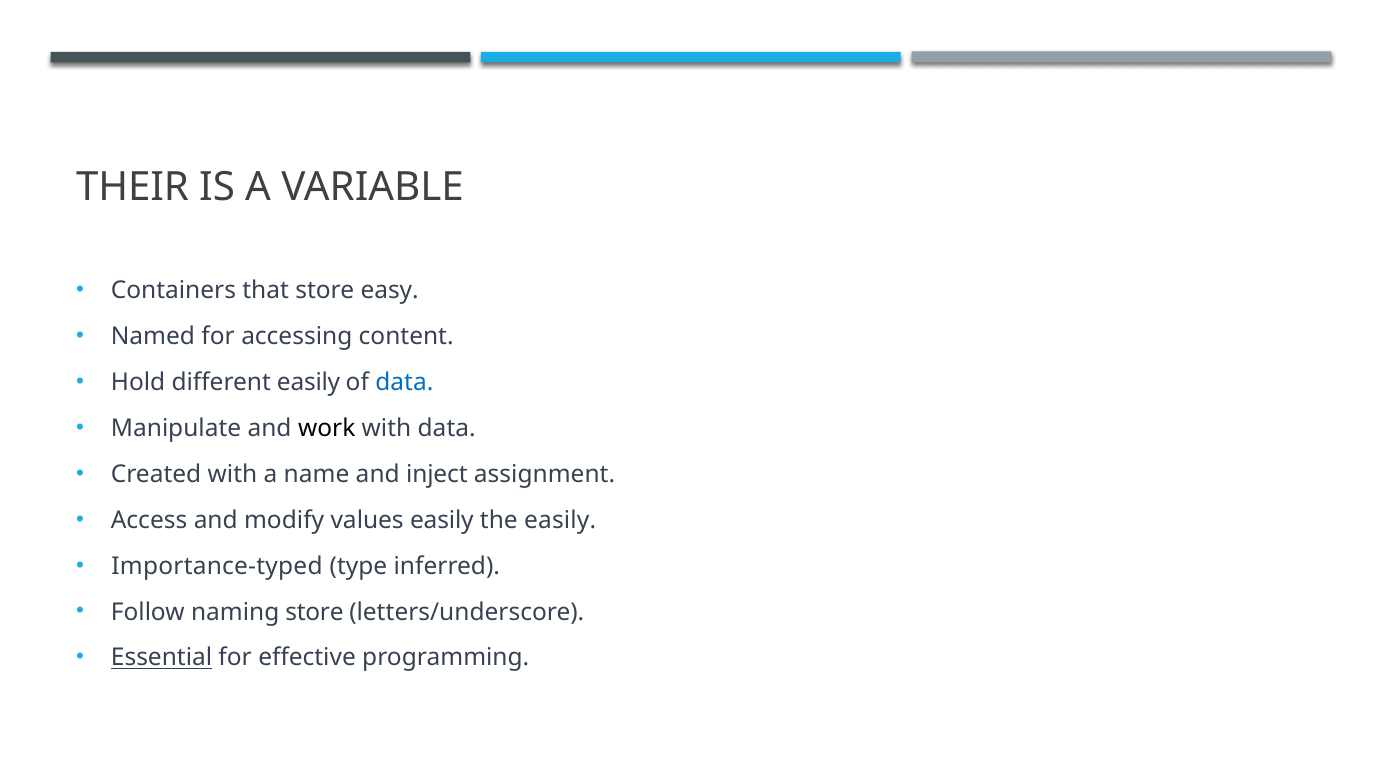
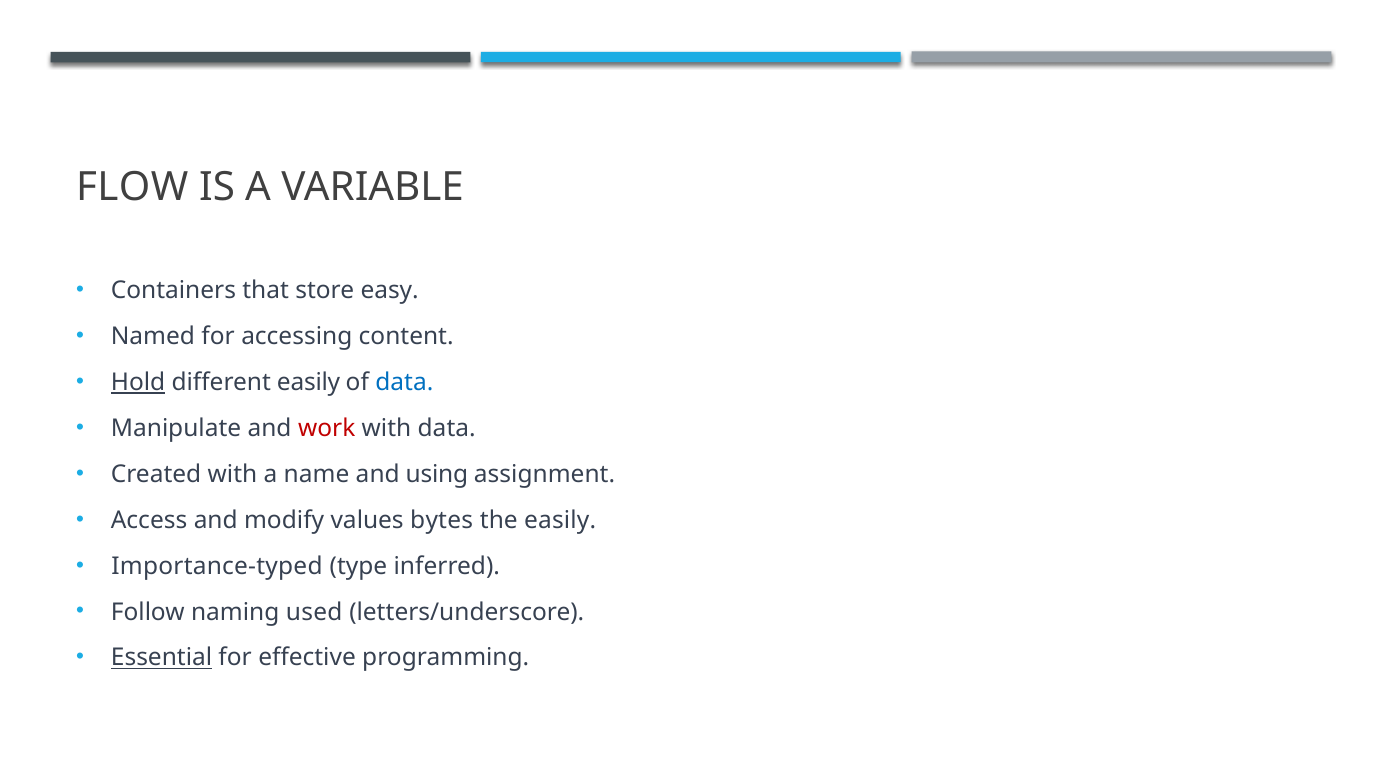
THEIR: THEIR -> FLOW (132, 188)
Hold underline: none -> present (138, 383)
work colour: black -> red (327, 429)
inject: inject -> using (437, 474)
values easily: easily -> bytes (442, 520)
naming store: store -> used (314, 612)
